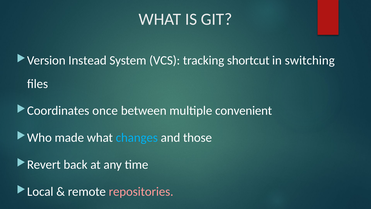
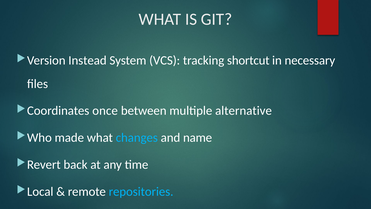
switching: switching -> necessary (310, 60)
convenient: convenient -> alternative (244, 111)
those: those -> name (198, 137)
repositories colour: pink -> light blue (141, 191)
